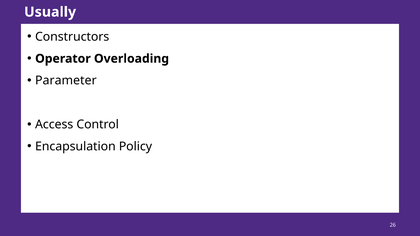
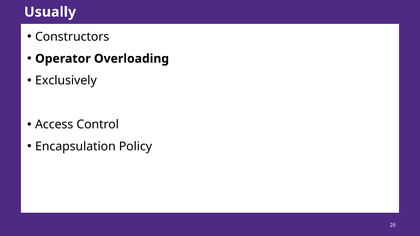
Parameter: Parameter -> Exclusively (66, 81)
